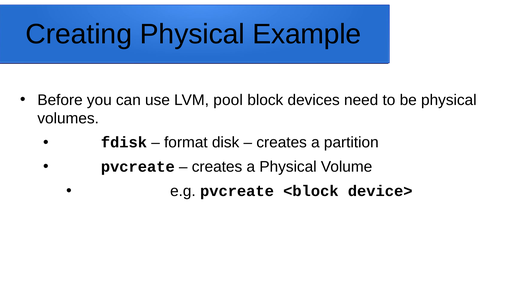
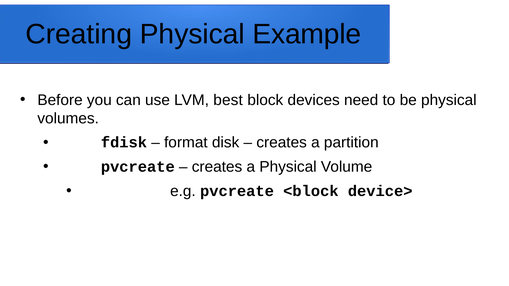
pool: pool -> best (228, 100)
